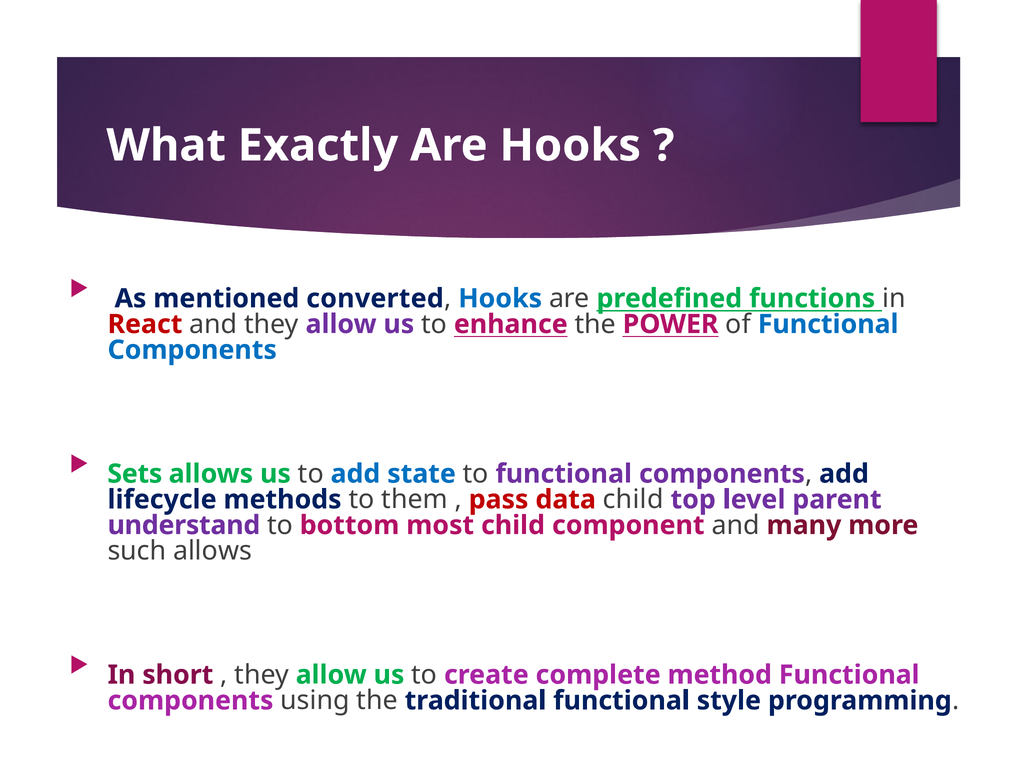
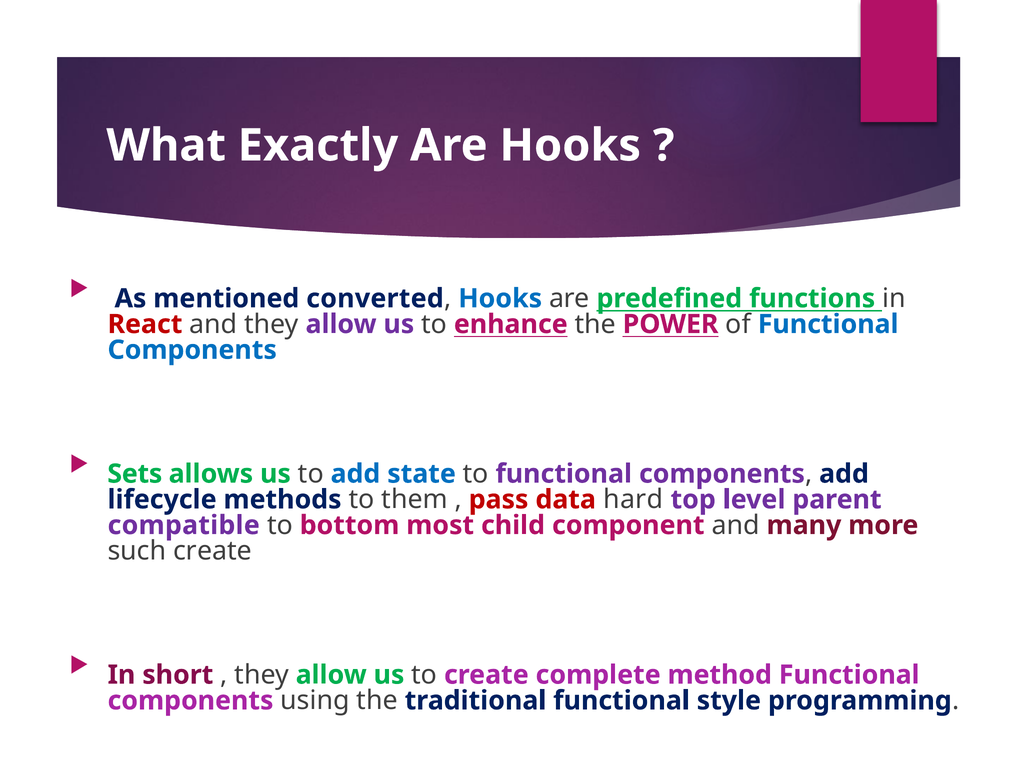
data child: child -> hard (633, 500)
understand: understand -> compatible (184, 525)
such allows: allows -> create (213, 551)
